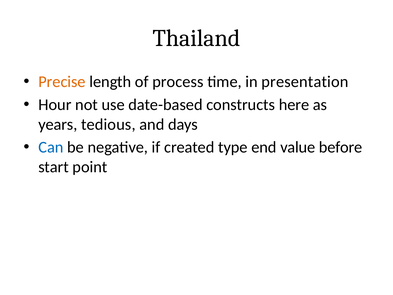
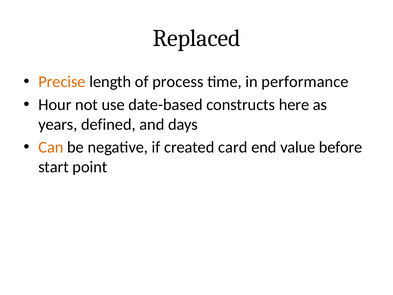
Thailand: Thailand -> Replaced (197, 38)
presentation: presentation -> performance (305, 82)
tedious: tedious -> defined (108, 124)
Can colour: blue -> orange (51, 147)
type: type -> card (233, 147)
